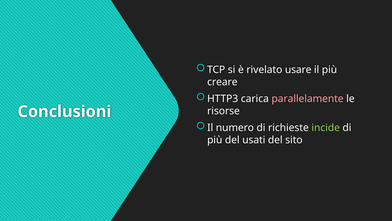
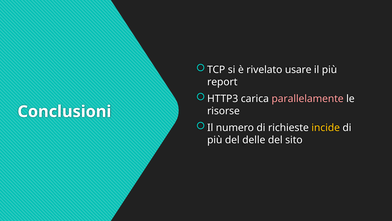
creare: creare -> report (222, 82)
incide colour: light green -> yellow (326, 127)
usati: usati -> delle (254, 140)
